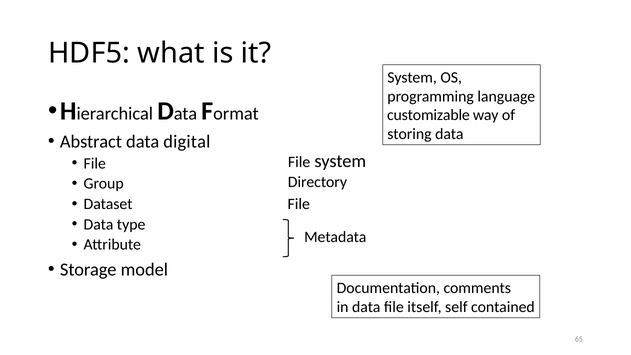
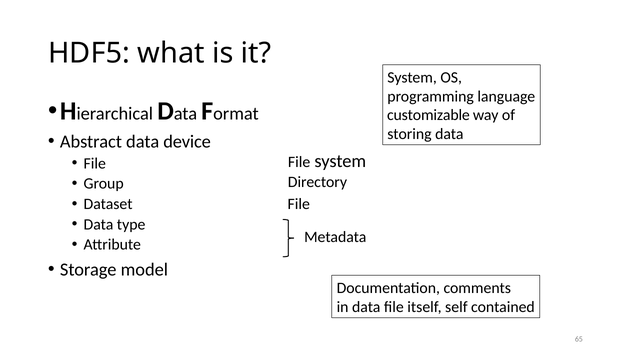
digital: digital -> device (187, 142)
